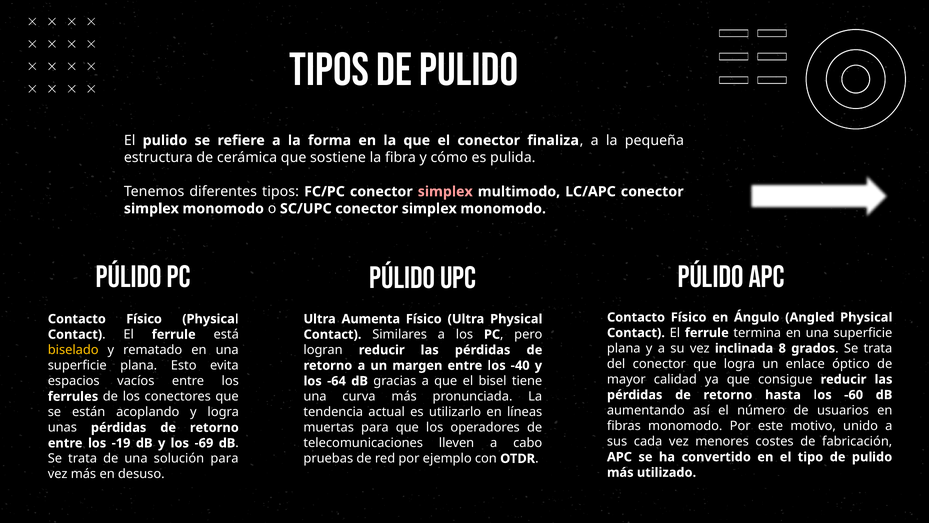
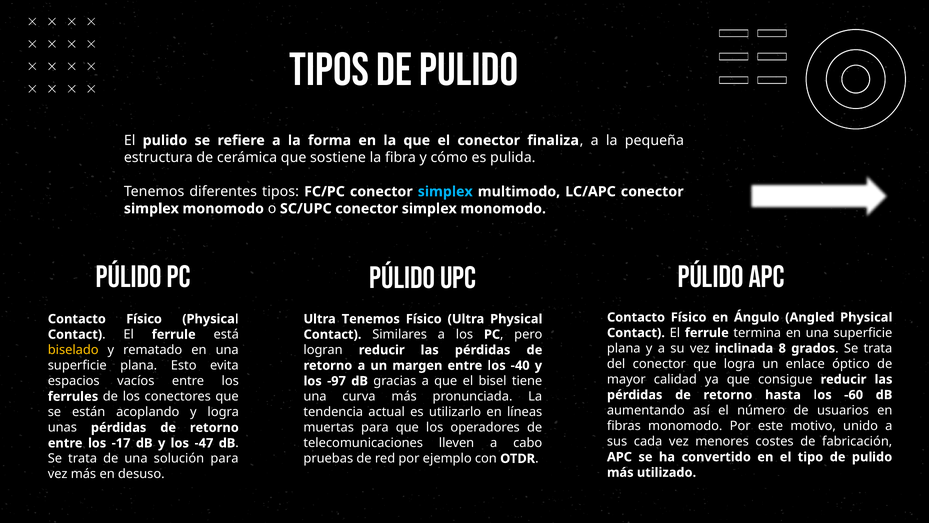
simplex colour: pink -> light blue (445, 191)
Ultra Aumenta: Aumenta -> Tenemos (371, 319)
-64: -64 -> -97 (336, 381)
-19: -19 -> -17 (121, 443)
-69: -69 -> -47 (204, 443)
